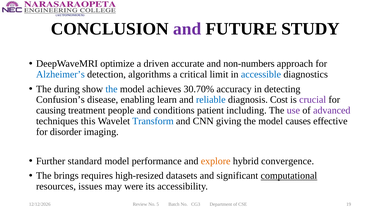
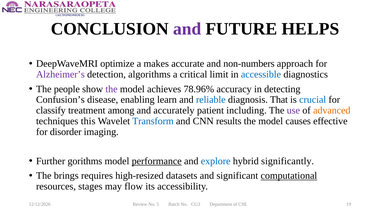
STUDY: STUDY -> HELPS (310, 29)
driven: driven -> makes (156, 64)
Alzheimer’s colour: blue -> purple (60, 74)
during: during -> people (67, 89)
the colour: blue -> purple (112, 89)
30.70%: 30.70% -> 78.96% (199, 89)
Cost: Cost -> That (279, 100)
crucial colour: purple -> blue (313, 100)
causing: causing -> classify (51, 110)
people: people -> among (121, 110)
conditions: conditions -> accurately (174, 110)
advanced colour: purple -> orange (332, 110)
giving: giving -> results (229, 121)
standard: standard -> gorithms (85, 161)
performance underline: none -> present (157, 161)
explore colour: orange -> blue (216, 161)
convergence: convergence -> significantly (288, 161)
issues: issues -> stages (90, 186)
were: were -> flow (134, 186)
